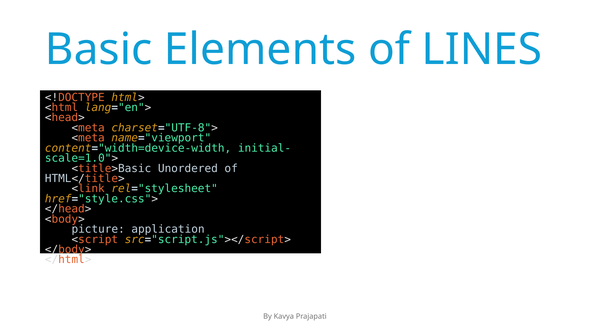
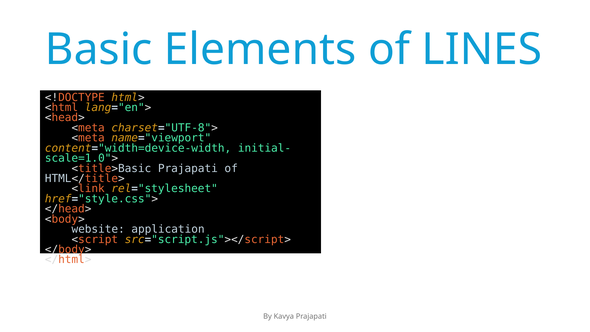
<title>Basic Unordered: Unordered -> Prajapati (188, 168)
picture: picture -> website (98, 229)
